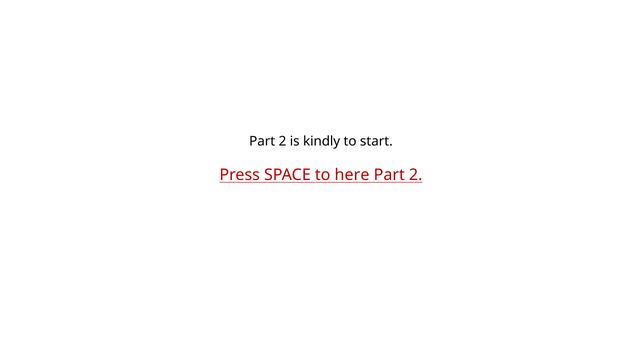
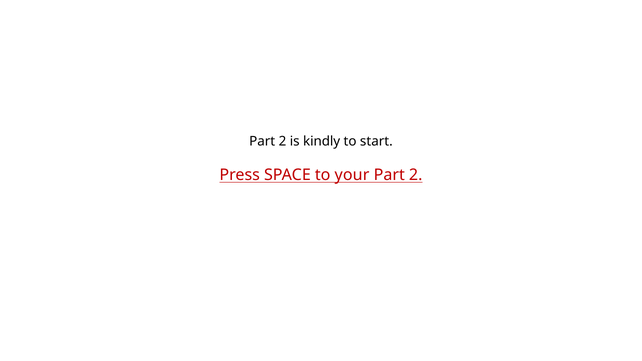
here: here -> your (352, 175)
